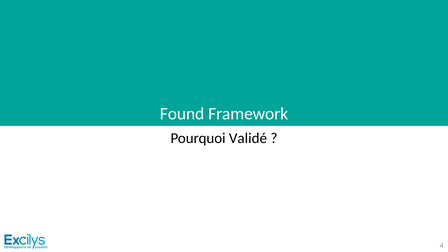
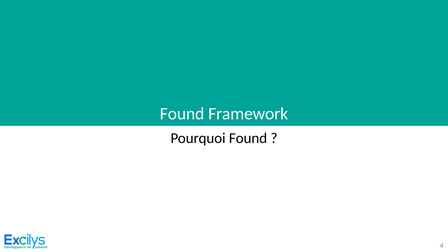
Pourquoi Validé: Validé -> Found (248, 138)
